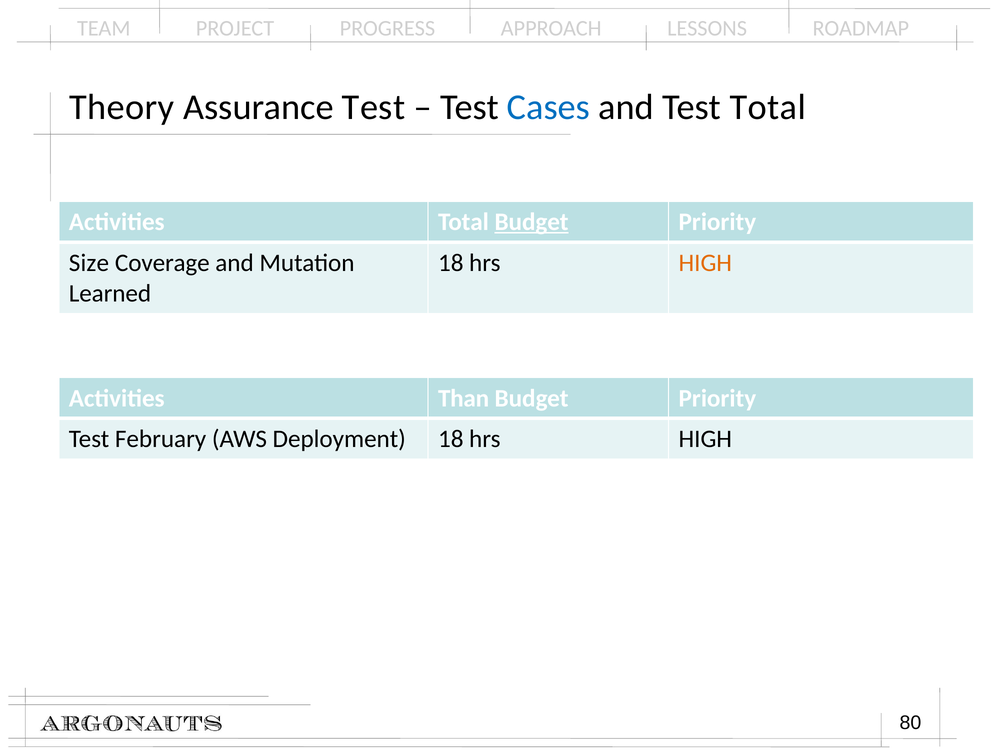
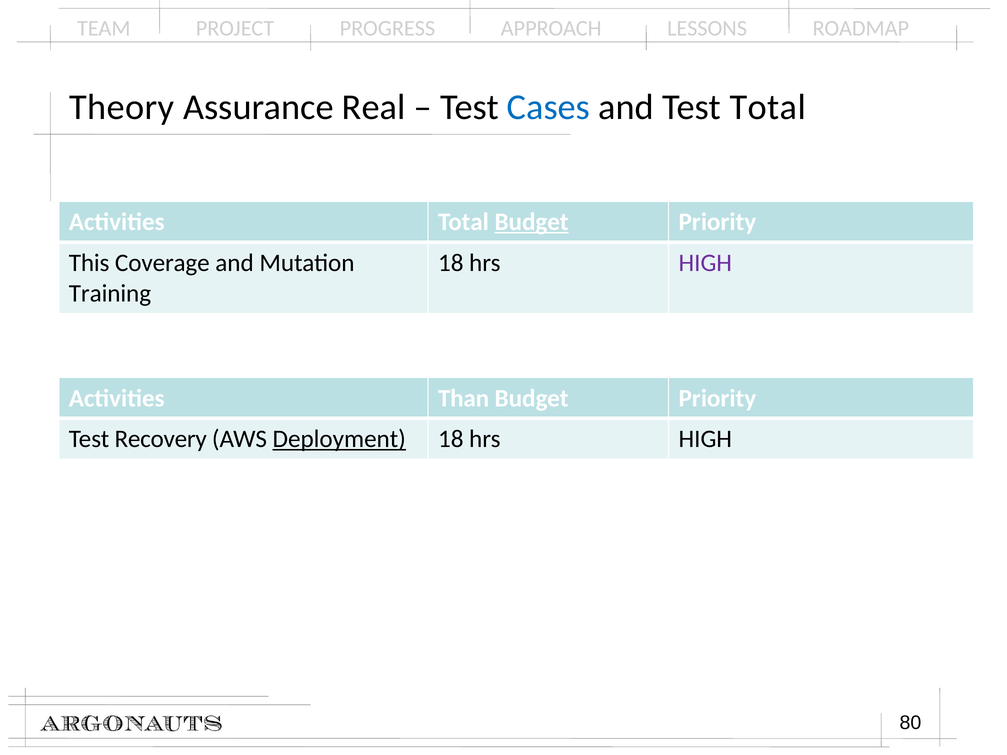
Assurance Test: Test -> Real (374, 107)
Size: Size -> This (89, 263)
HIGH colour: orange -> purple (705, 263)
Learned: Learned -> Training (110, 294)
February: February -> Recovery (161, 439)
Deployment underline: none -> present (339, 439)
